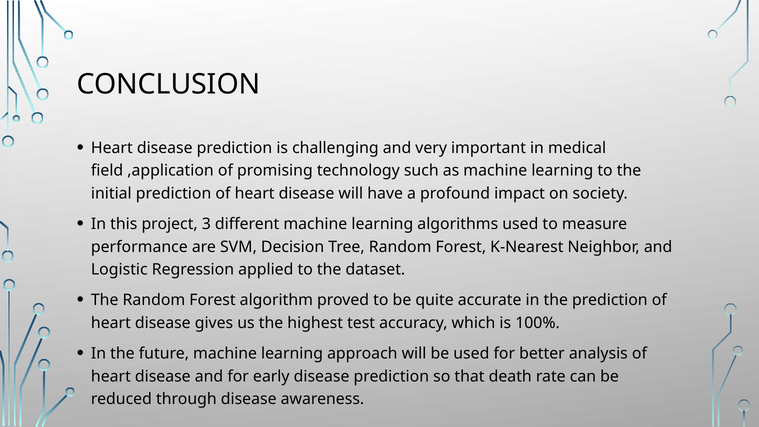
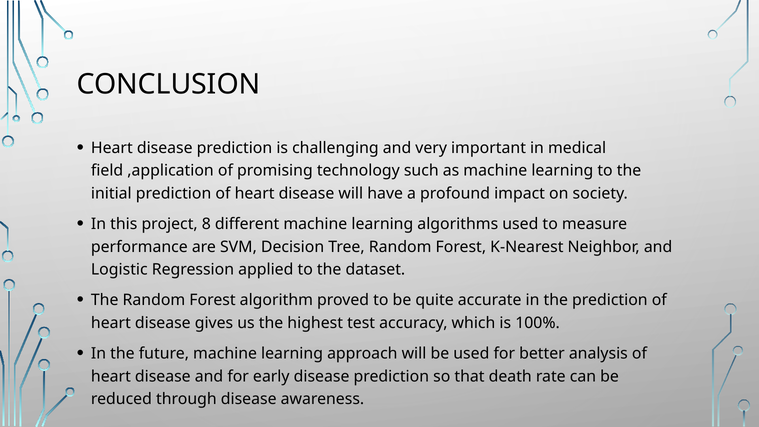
3: 3 -> 8 (206, 224)
